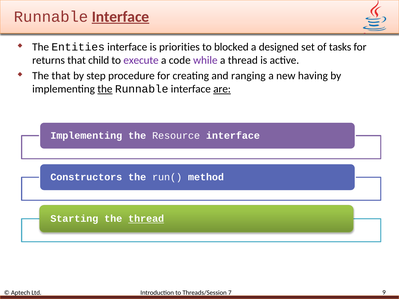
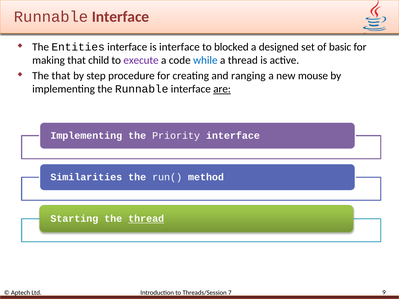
Interface underline: present -> none (121, 17)
is priorities: priorities -> interface (179, 47)
tasks: tasks -> basic (340, 47)
returns: returns -> making (49, 60)
while colour: purple -> blue (205, 60)
having: having -> mouse (313, 76)
the underline: present -> none (105, 89)
Resource: Resource -> Priority (176, 136)
Constructors: Constructors -> Similarities (86, 177)
